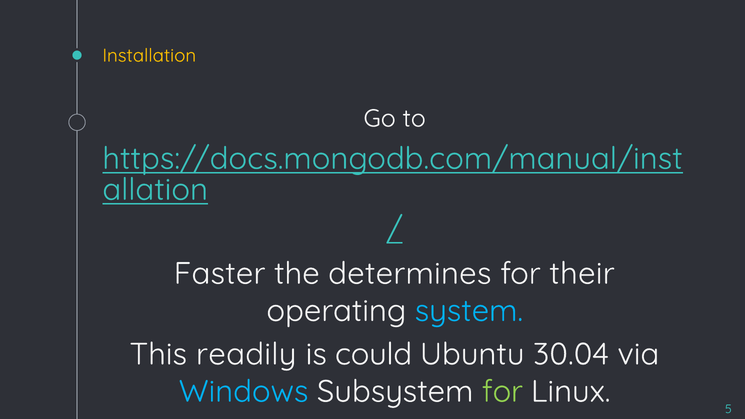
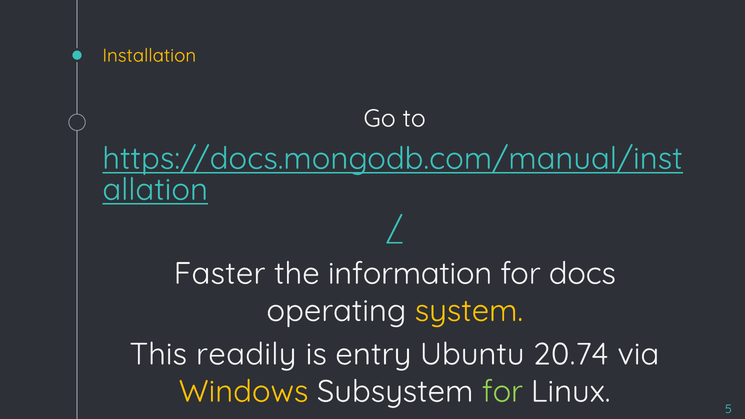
determines: determines -> information (410, 274)
their: their -> docs (582, 274)
system colour: light blue -> yellow (469, 311)
could: could -> entry (373, 354)
30.04: 30.04 -> 20.74 (571, 354)
Windows colour: light blue -> yellow (244, 392)
